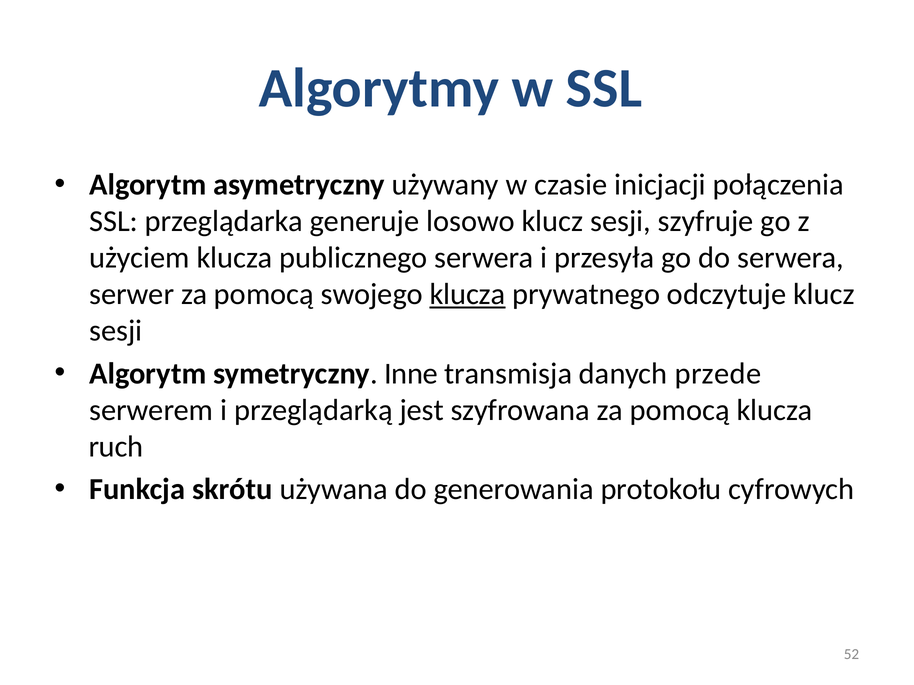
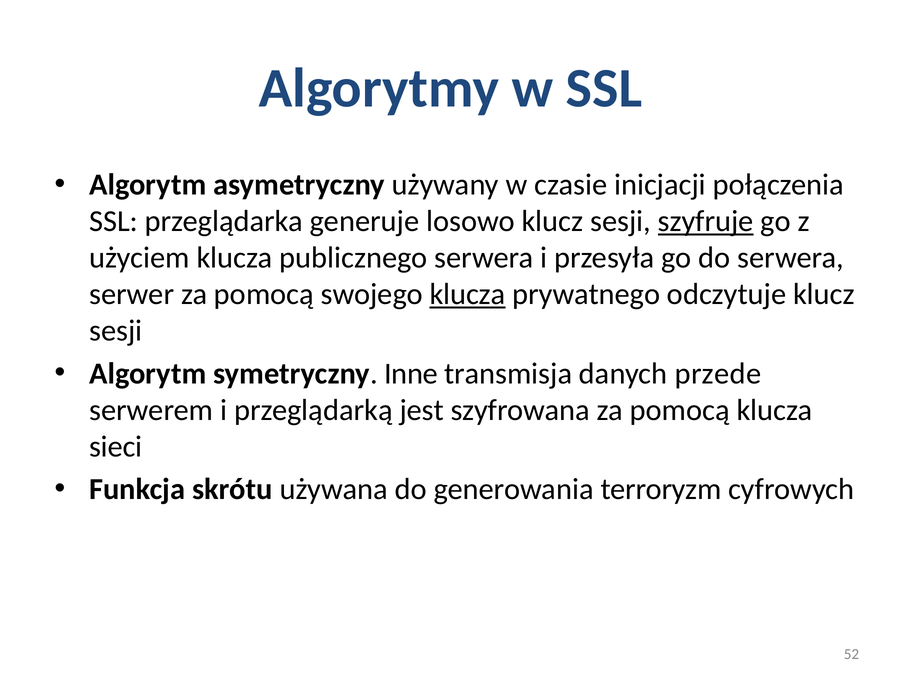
szyfruje underline: none -> present (706, 222)
ruch: ruch -> sieci (116, 447)
protokołu: protokołu -> terroryzm (661, 490)
